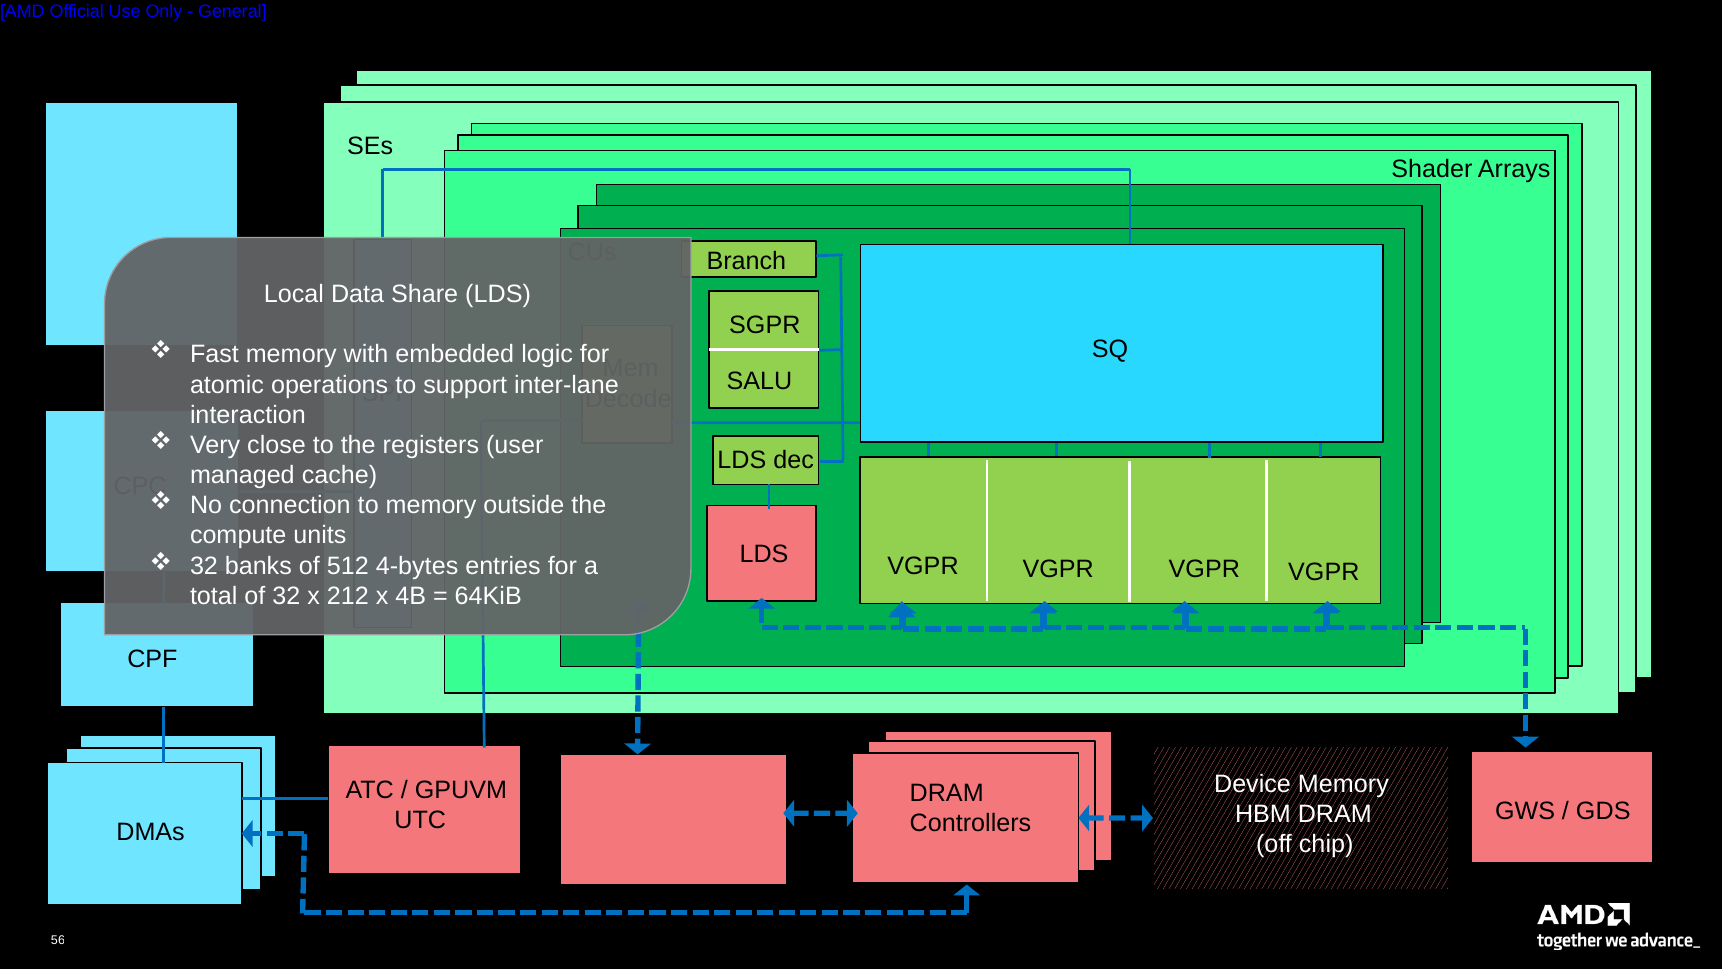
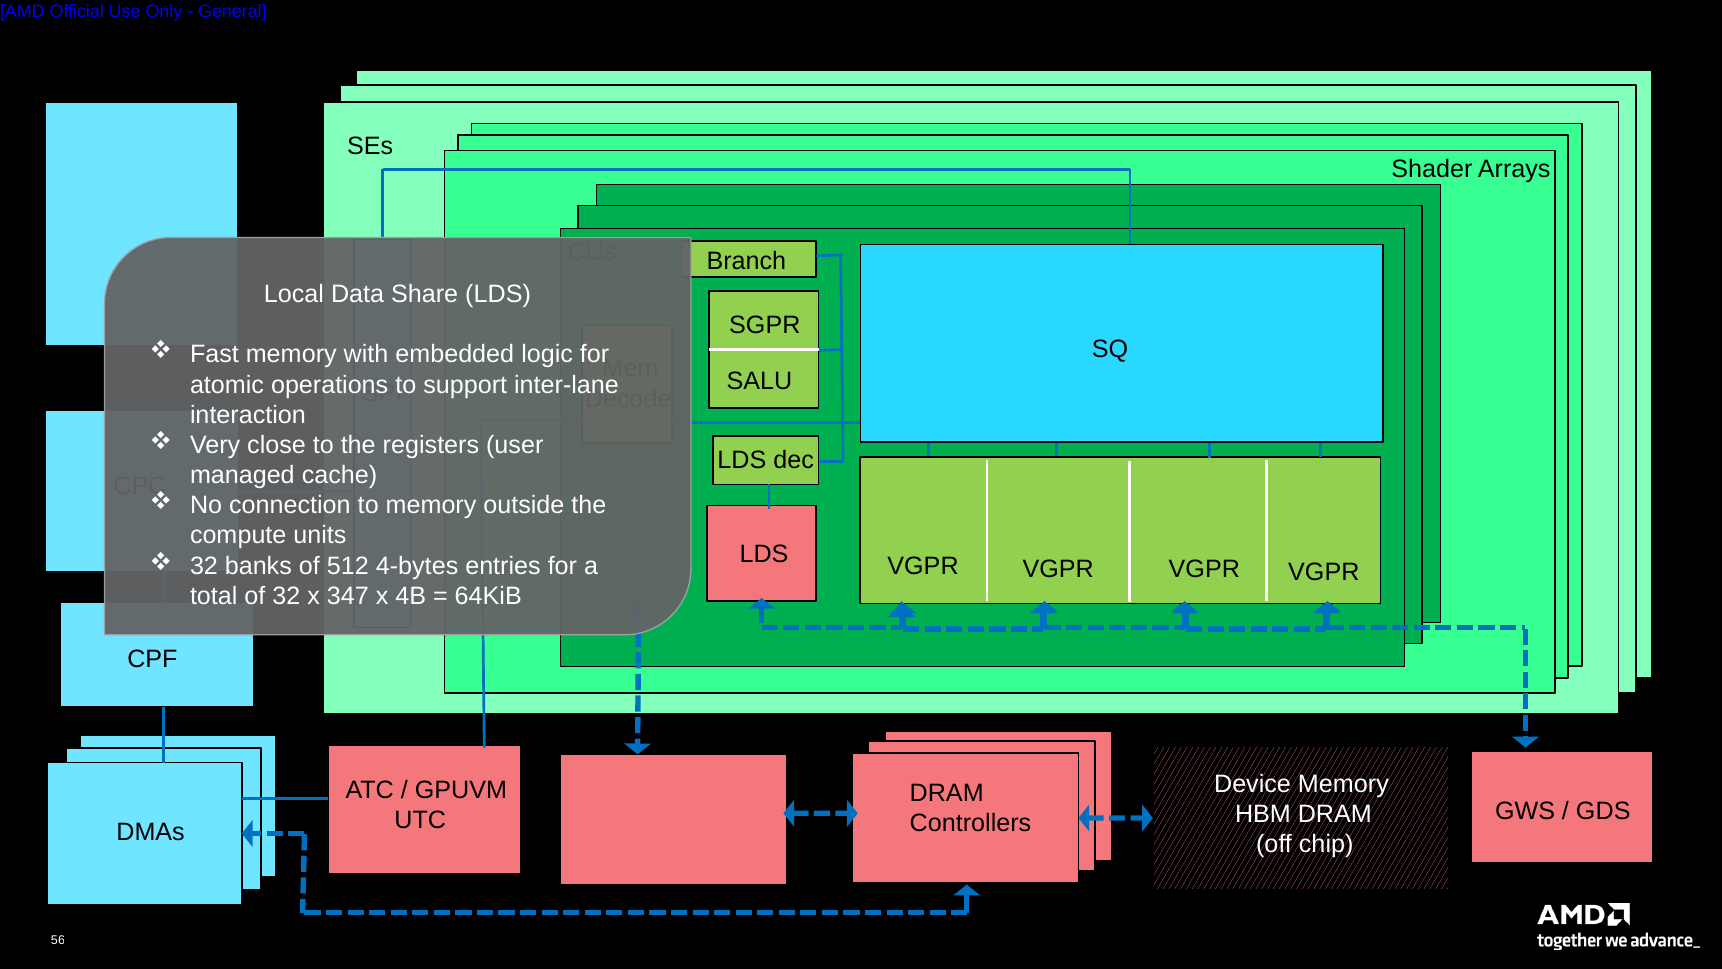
212: 212 -> 347 (348, 596)
